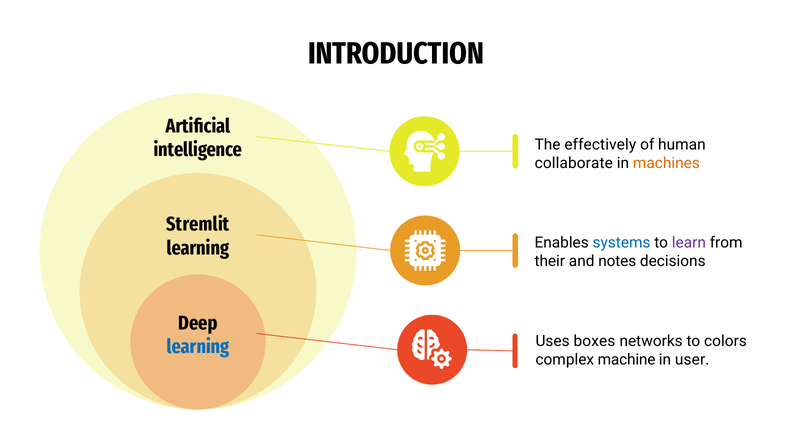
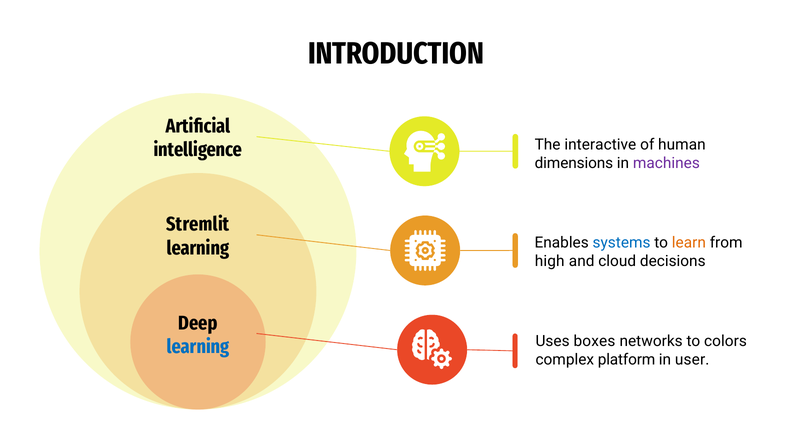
effectively: effectively -> interactive (600, 145)
collaborate: collaborate -> dimensions (574, 163)
machines colour: orange -> purple (666, 163)
learn colour: purple -> orange (689, 243)
their: their -> high (550, 262)
notes: notes -> cloud (617, 262)
machine: machine -> platform (627, 360)
